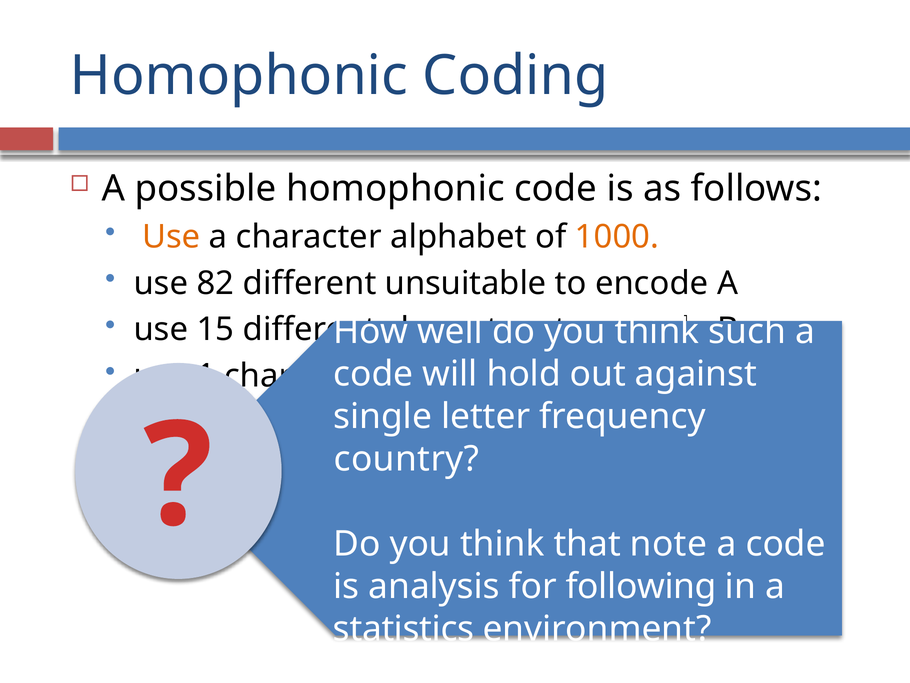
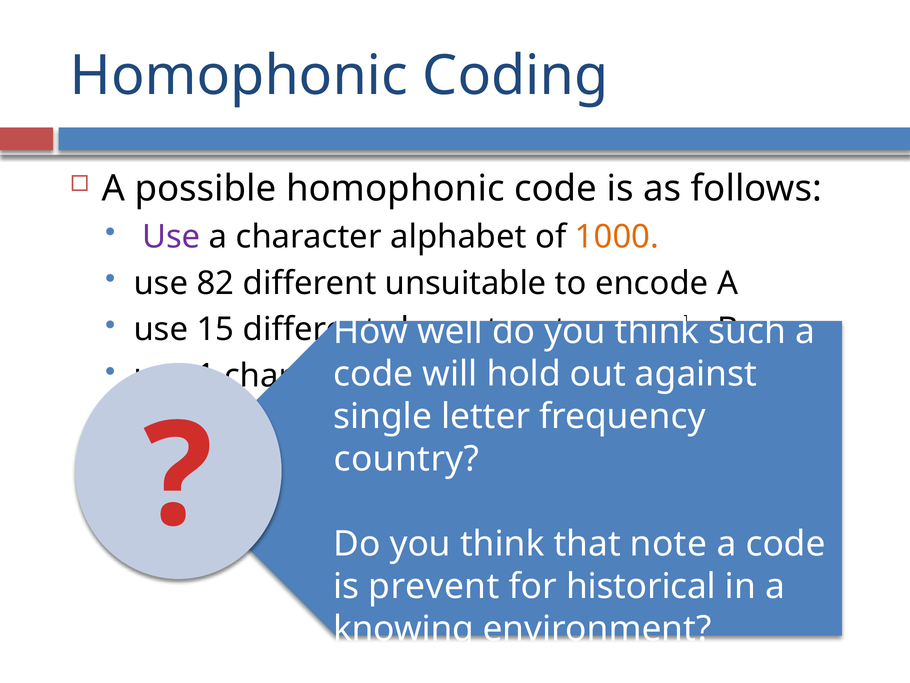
Use colour: orange -> purple (171, 237)
analysis: analysis -> prevent (434, 586)
following: following -> historical (641, 586)
statistics: statistics -> knowing (404, 629)
